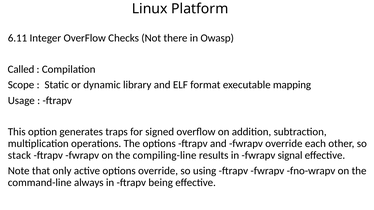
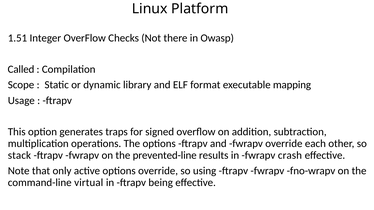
6.11: 6.11 -> 1.51 (17, 38)
compiling-line: compiling-line -> prevented-line (165, 155)
signal: signal -> crash (290, 155)
always: always -> virtual (89, 183)
